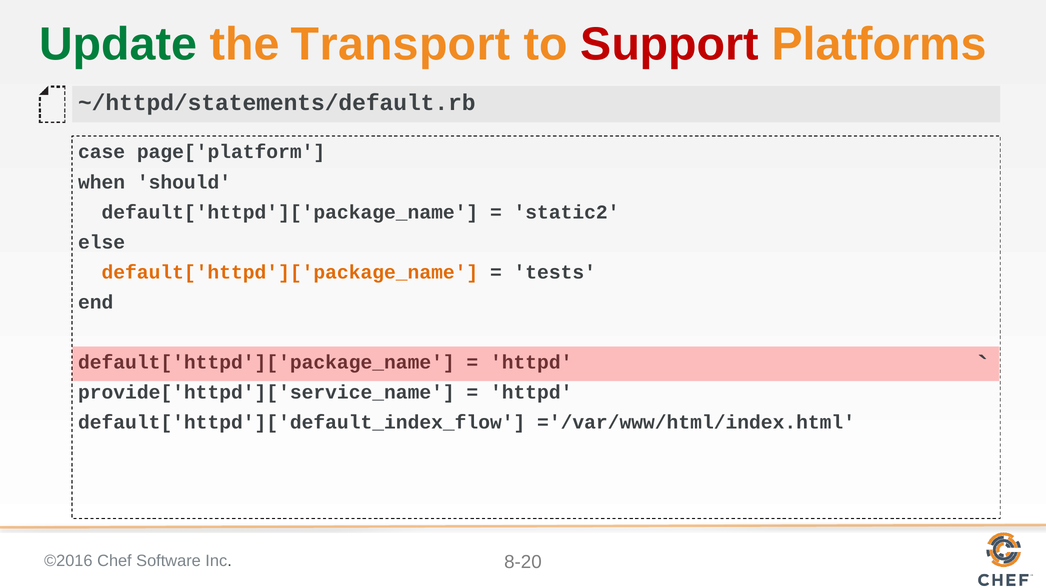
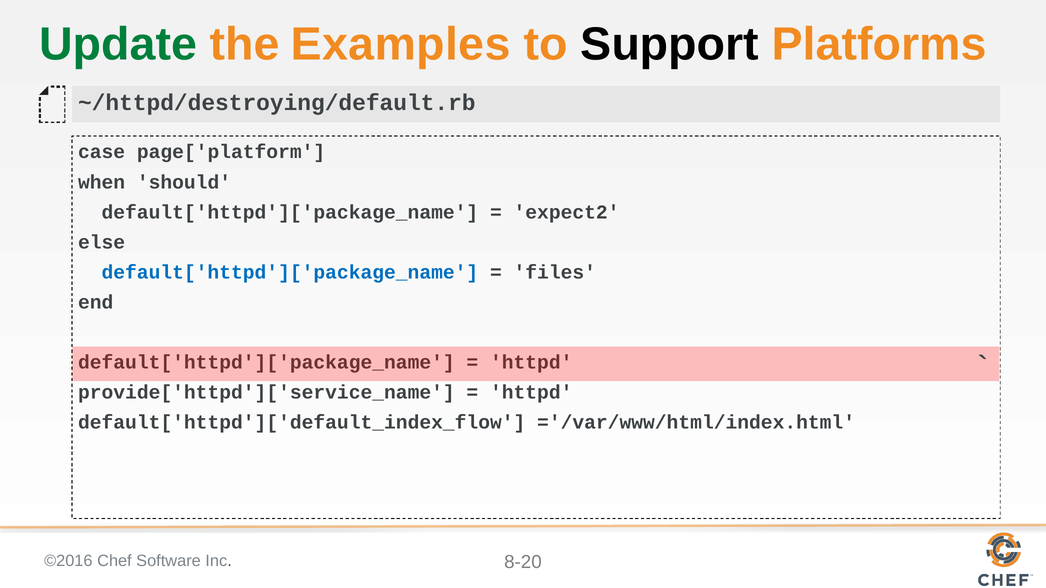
Transport: Transport -> Examples (401, 44)
Support colour: red -> black (670, 44)
~/httpd/statements/default.rb: ~/httpd/statements/default.rb -> ~/httpd/destroying/default.rb (277, 103)
static2: static2 -> expect2 (567, 212)
default['httpd']['package_name colour: orange -> blue (290, 272)
tests: tests -> files (555, 272)
